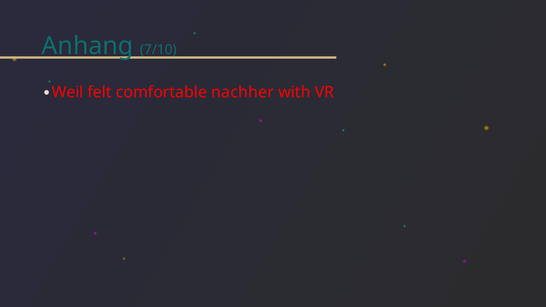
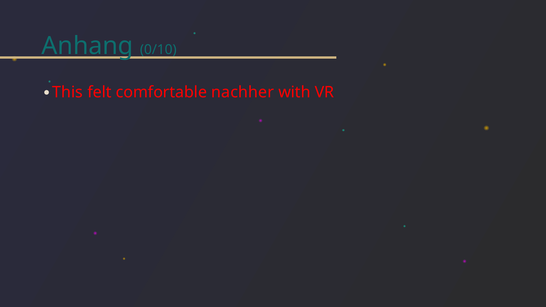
7/10: 7/10 -> 0/10 (158, 50)
Weil: Weil -> This (67, 92)
